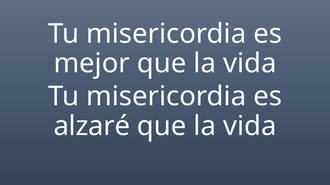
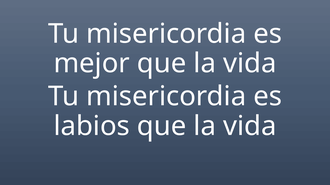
alzaré: alzaré -> labios (92, 126)
